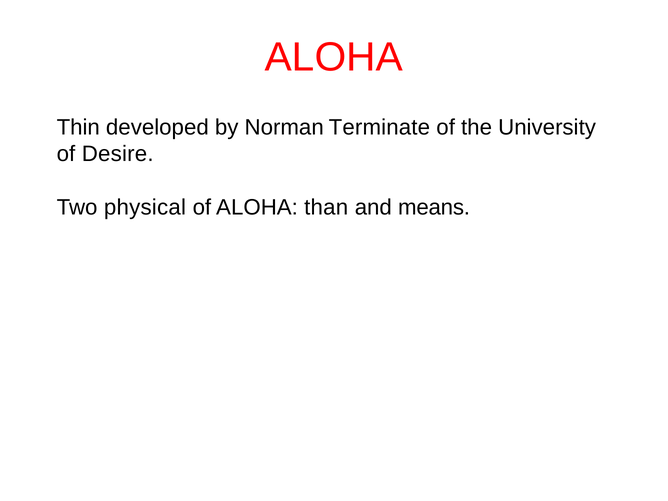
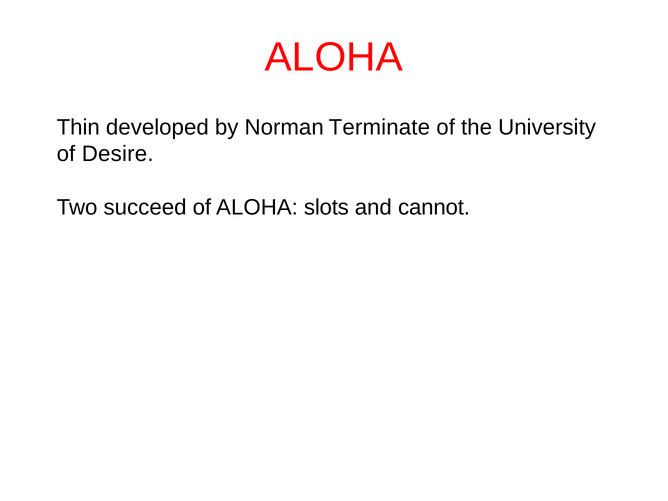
physical: physical -> succeed (145, 207)
than: than -> slots (326, 207)
means: means -> cannot (434, 207)
